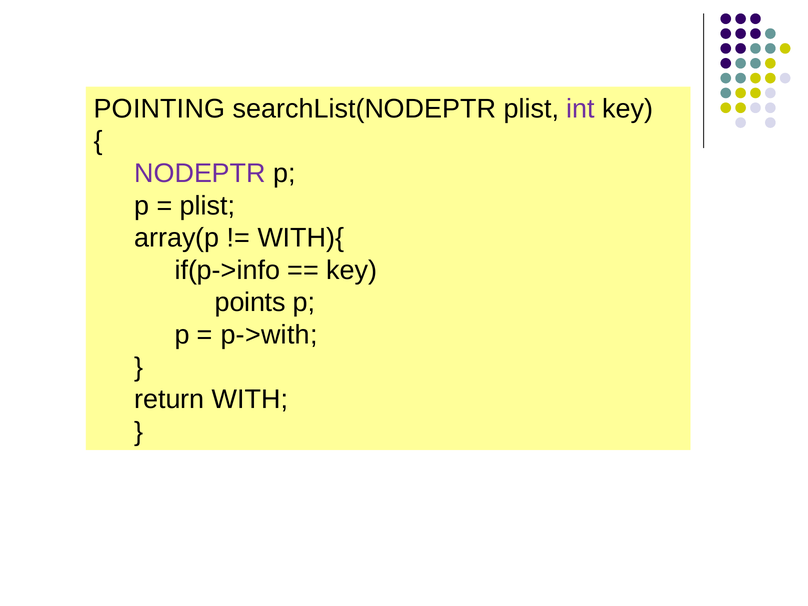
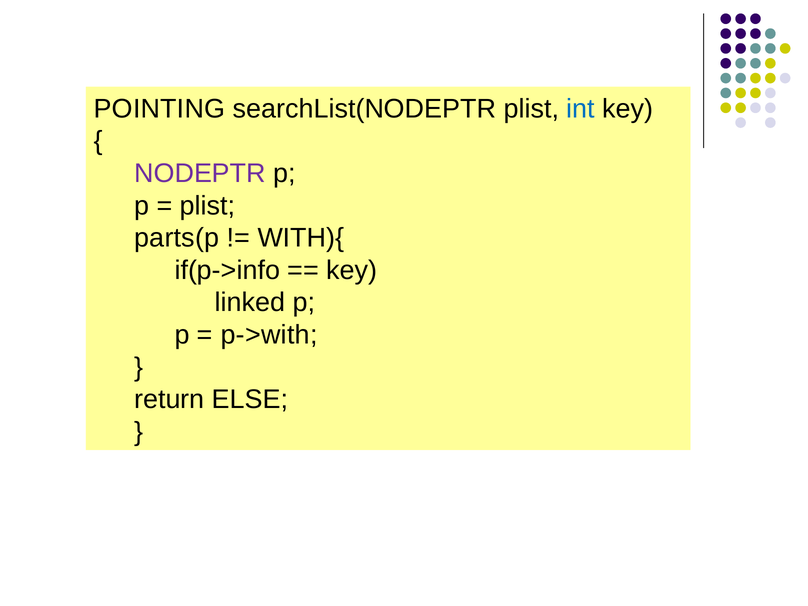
int colour: purple -> blue (581, 109)
array(p: array(p -> parts(p (177, 238)
points: points -> linked (250, 303)
WITH: WITH -> ELSE (250, 400)
